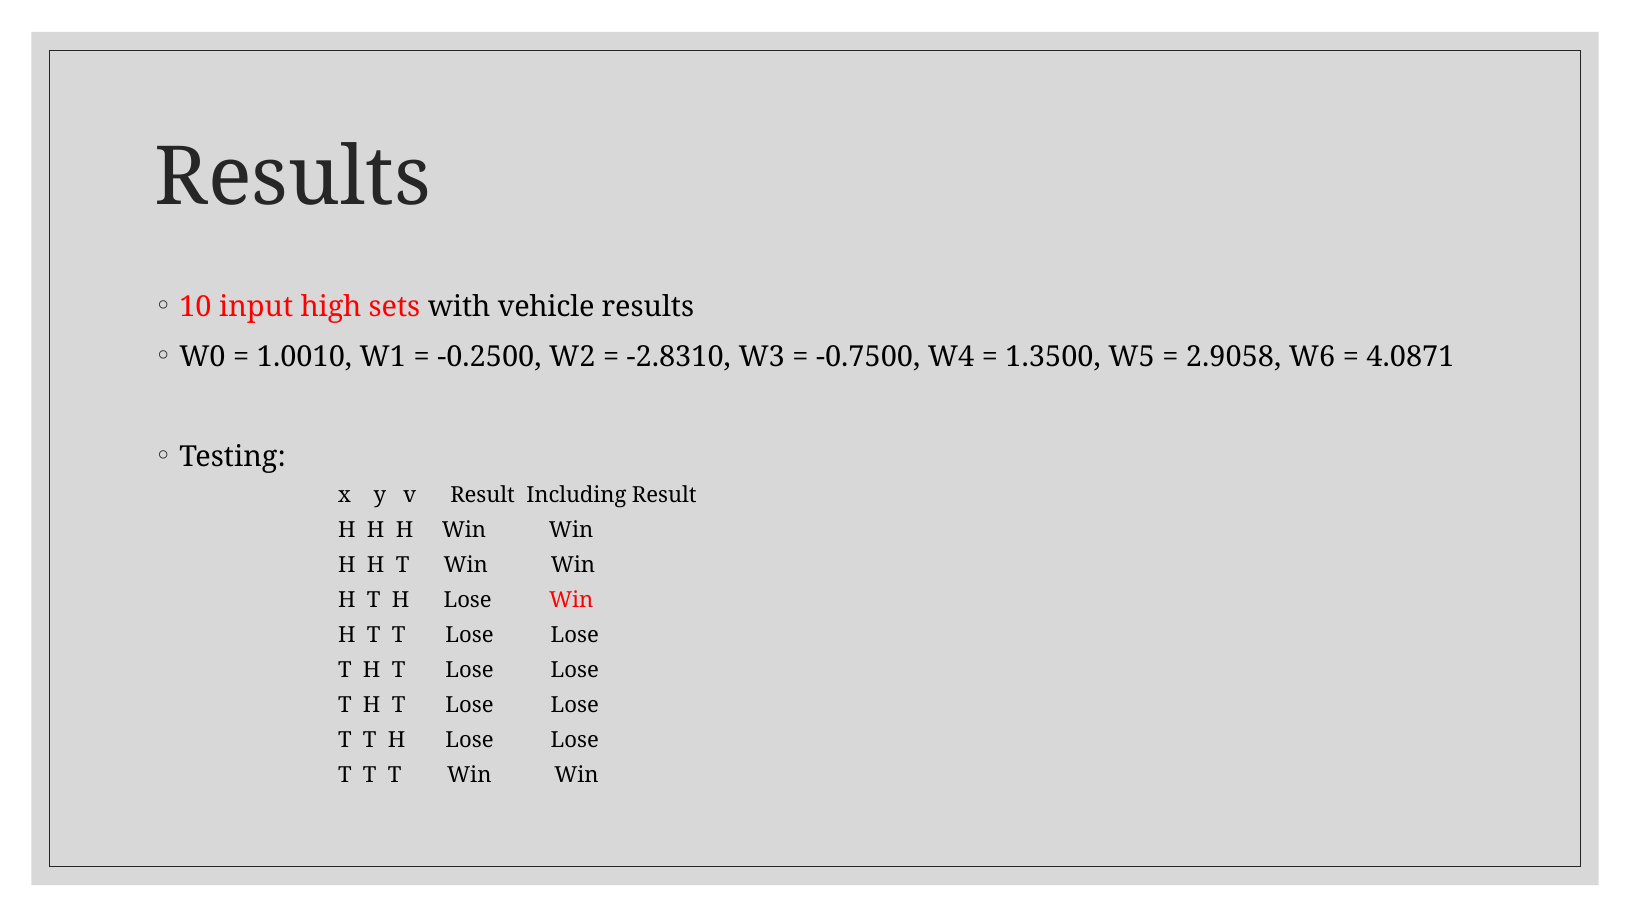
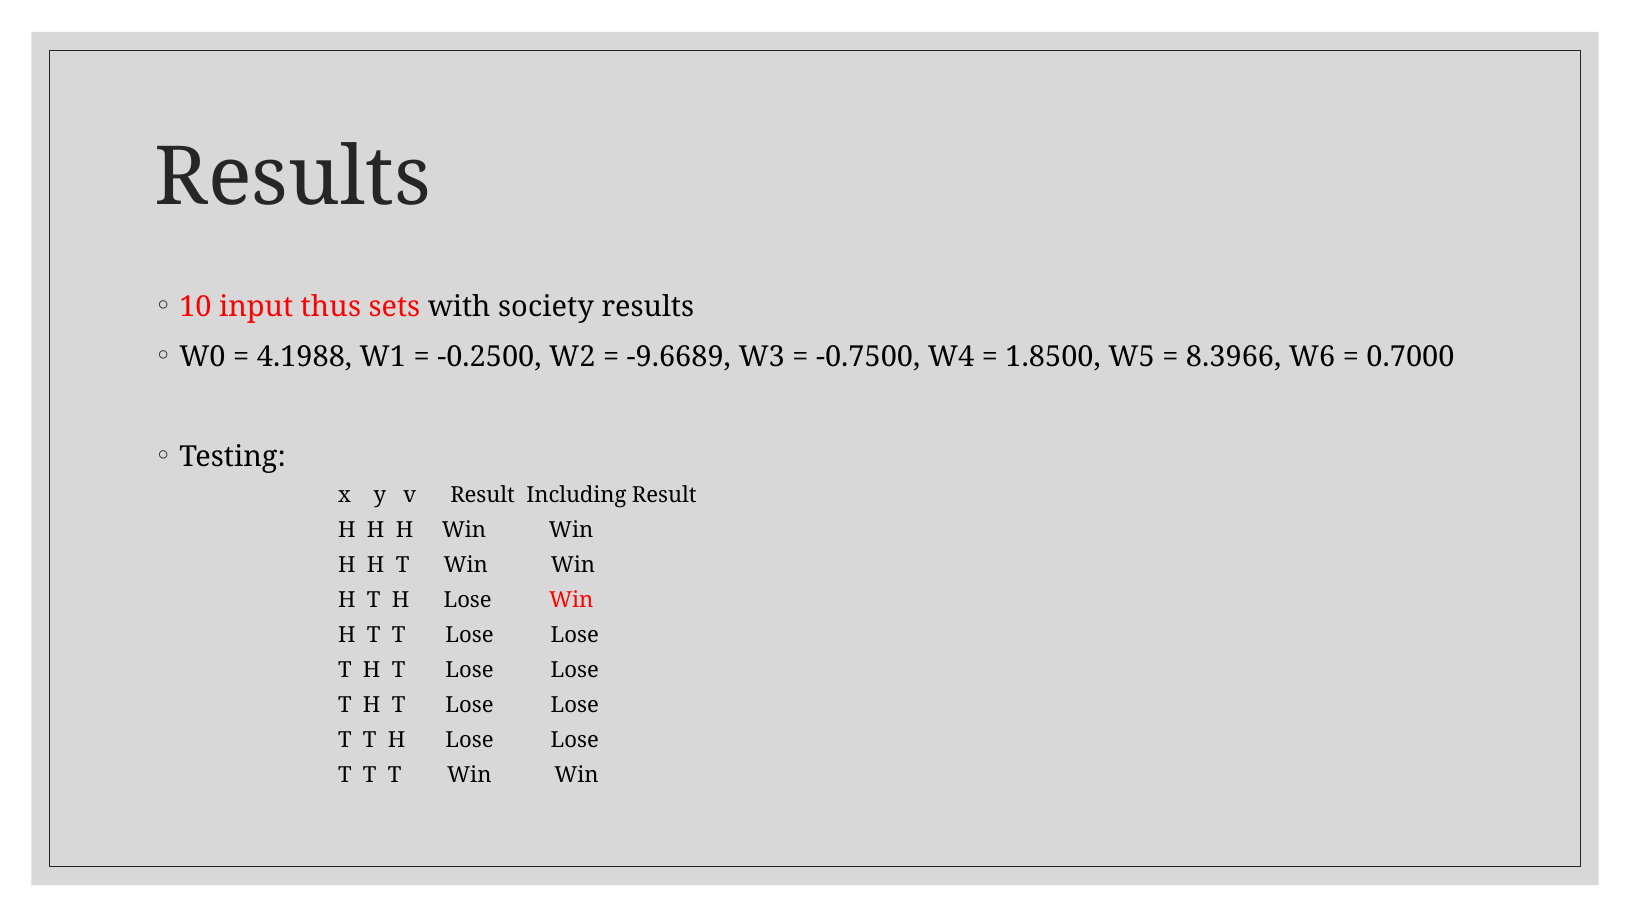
high: high -> thus (331, 307)
vehicle: vehicle -> society (546, 307)
1.0010: 1.0010 -> 4.1988 (305, 357)
-2.8310: -2.8310 -> -9.6689 (679, 357)
1.3500: 1.3500 -> 1.8500 (1053, 357)
2.9058: 2.9058 -> 8.3966 (1234, 357)
4.0871: 4.0871 -> 0.7000 (1410, 357)
